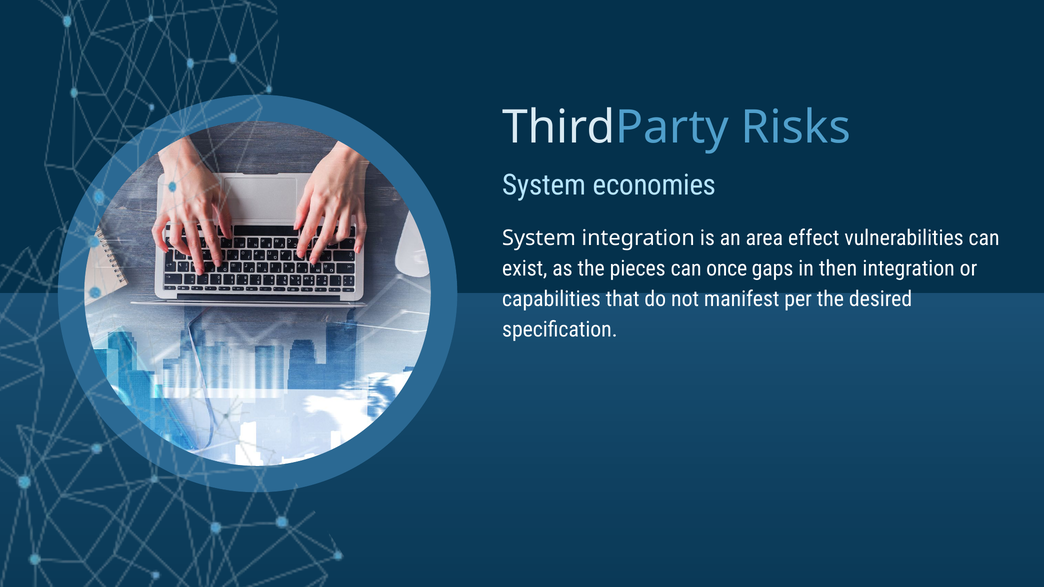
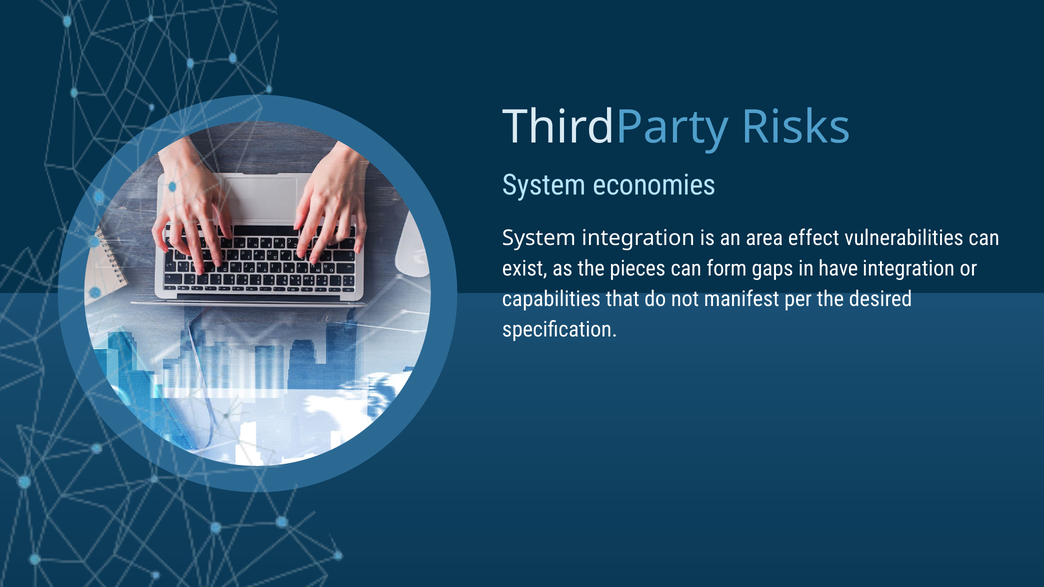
once: once -> form (727, 269)
then: then -> have (838, 269)
